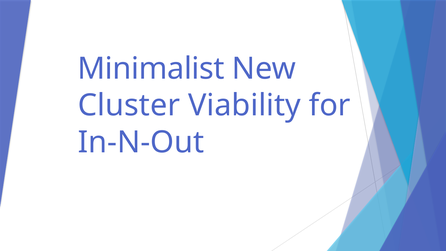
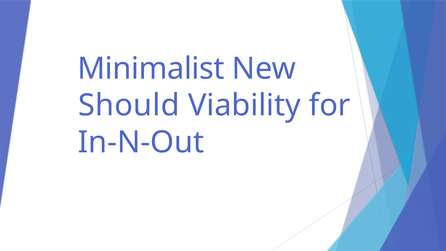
Cluster: Cluster -> Should (129, 105)
